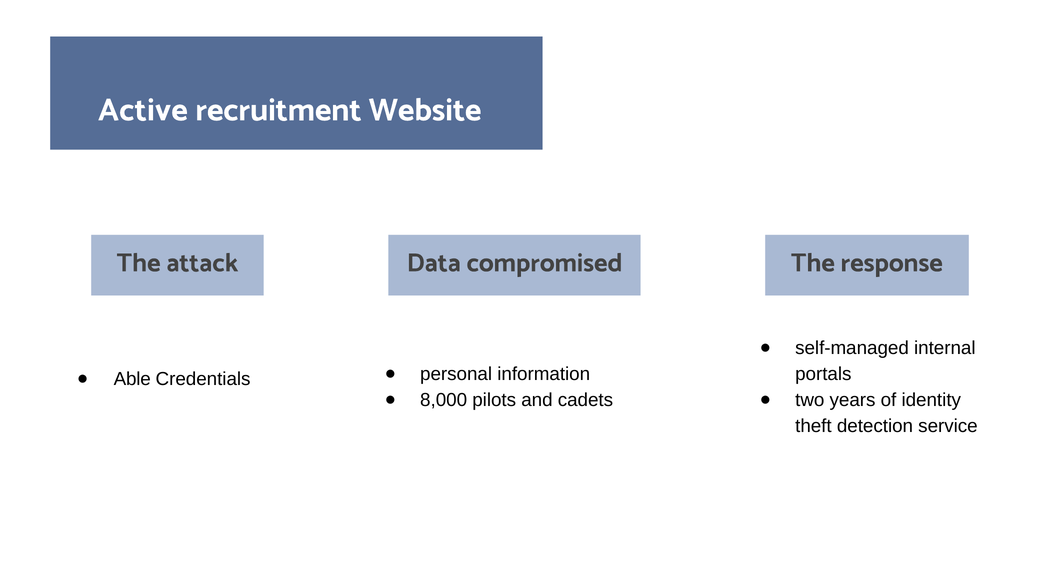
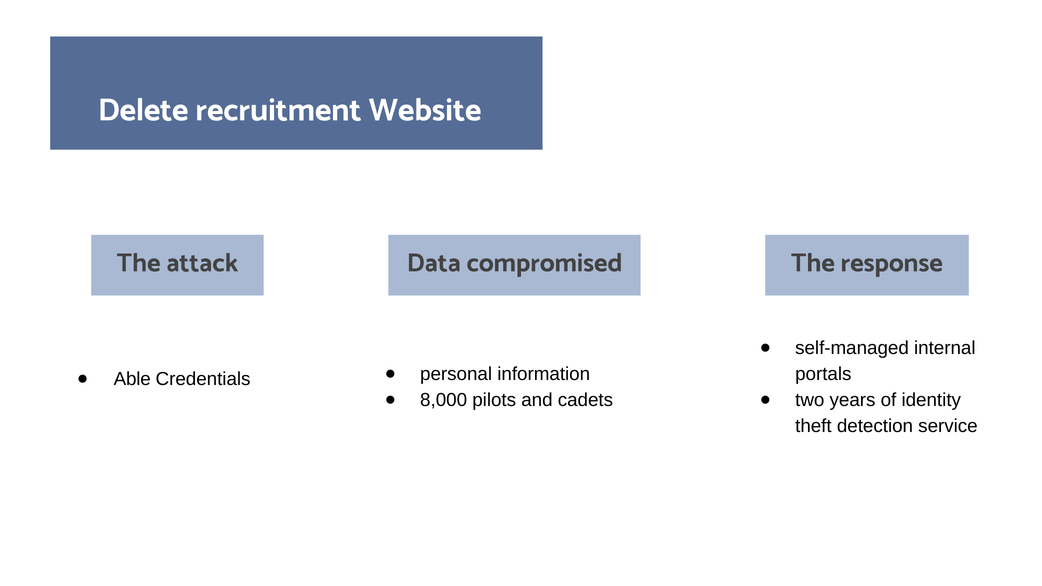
Active: Active -> Delete (143, 110)
